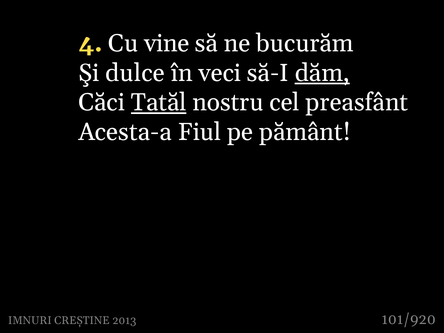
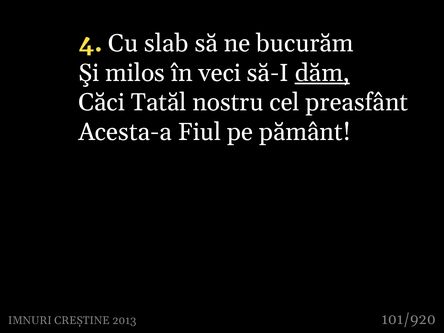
vine: vine -> slab (166, 43)
dulce: dulce -> milos (135, 73)
Tatăl underline: present -> none (159, 102)
